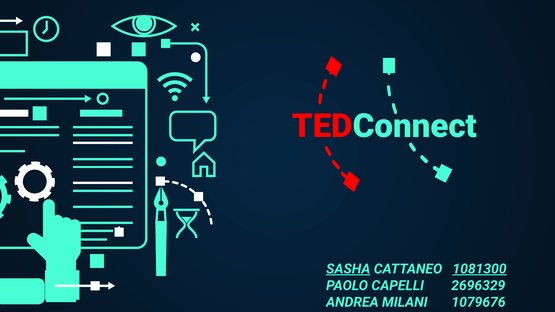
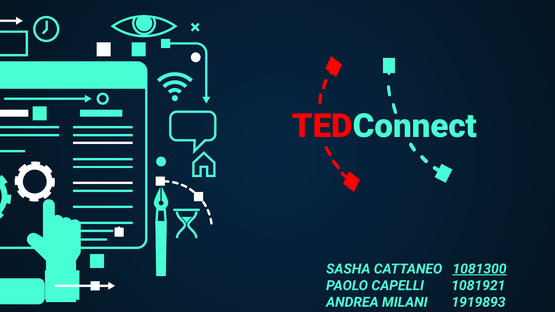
SASHA underline: present -> none (348, 269)
2696329: 2696329 -> 1081921 (478, 286)
1079676: 1079676 -> 1919893 (478, 302)
